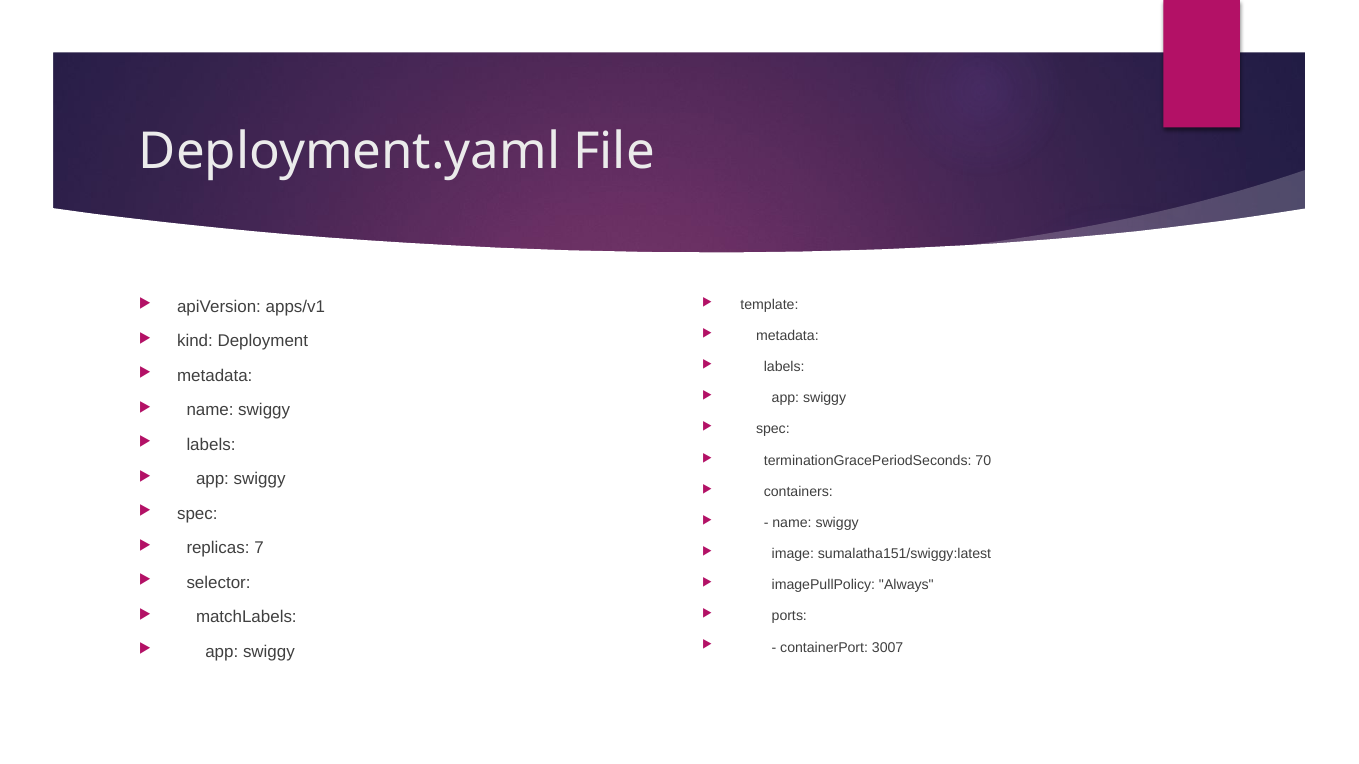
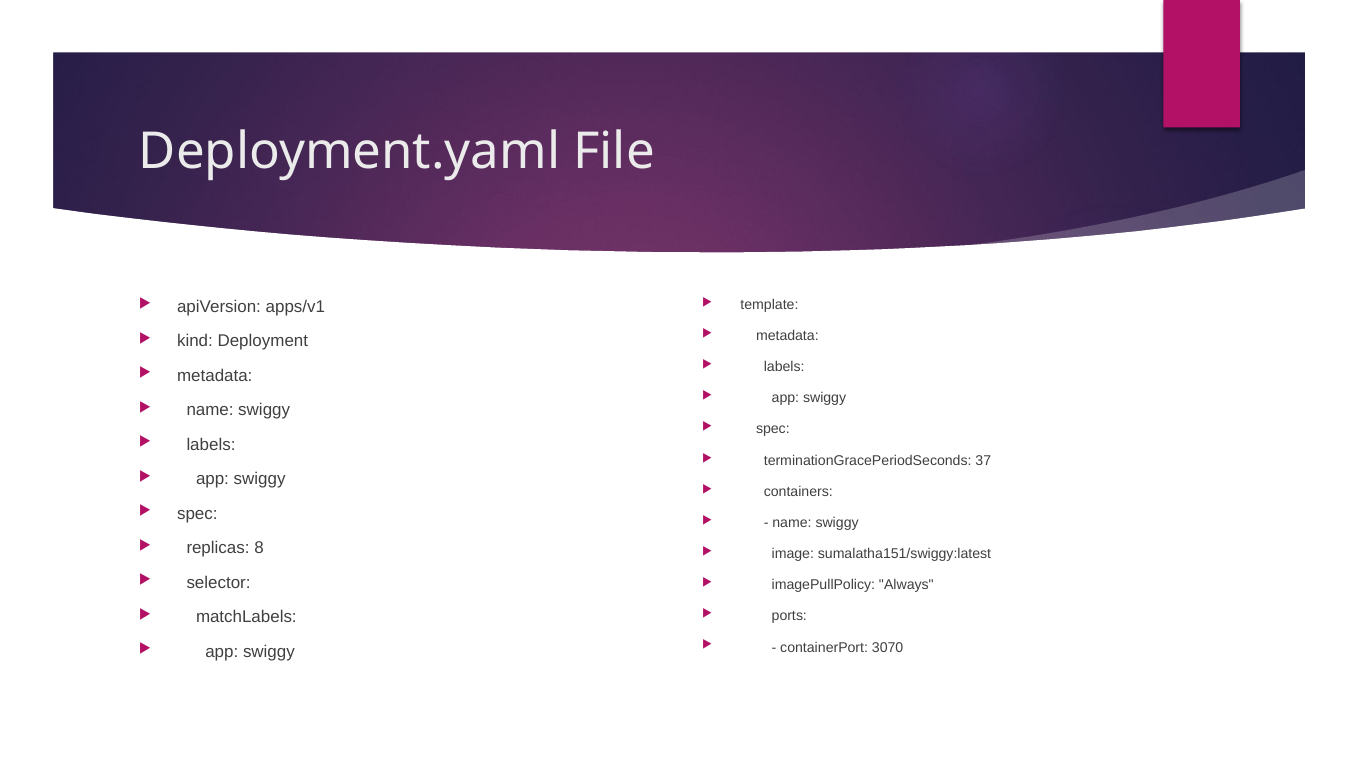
70: 70 -> 37 (983, 461)
7: 7 -> 8 (259, 549)
3007: 3007 -> 3070 (888, 648)
